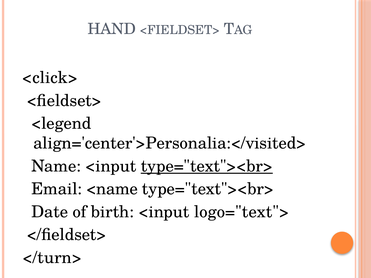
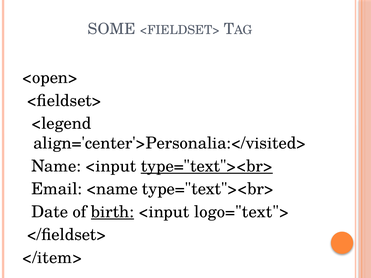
HAND: HAND -> SOME (112, 29)
<click>: <click> -> <open> (50, 78)
birth underline: none -> present (112, 212)
</turn>: </turn> -> </item> (52, 258)
